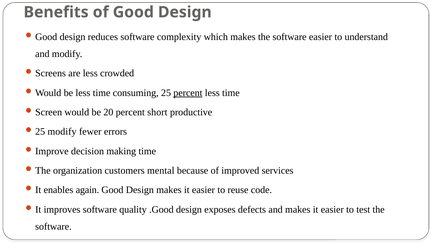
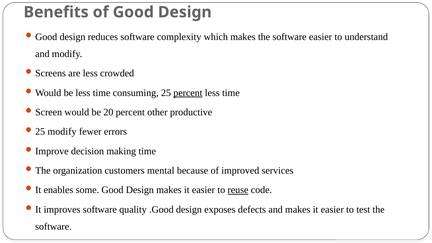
short: short -> other (157, 112)
again: again -> some (87, 190)
reuse underline: none -> present (238, 190)
